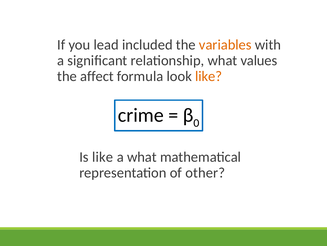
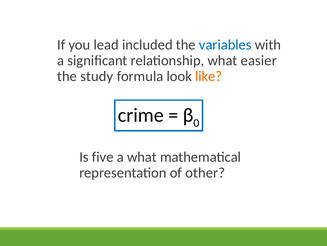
variables colour: orange -> blue (225, 45)
values: values -> easier (259, 60)
affect: affect -> study (97, 76)
Is like: like -> five (103, 157)
